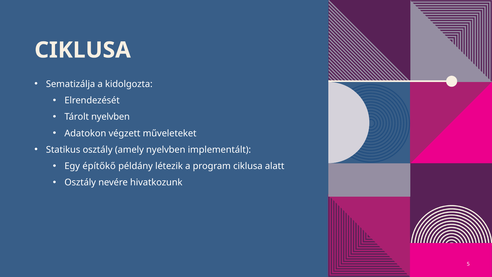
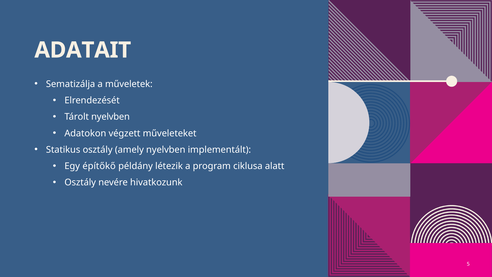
CIKLUSA: CIKLUSA -> ADATAIT (83, 50)
kidolgozta: kidolgozta -> műveletek (129, 84)
